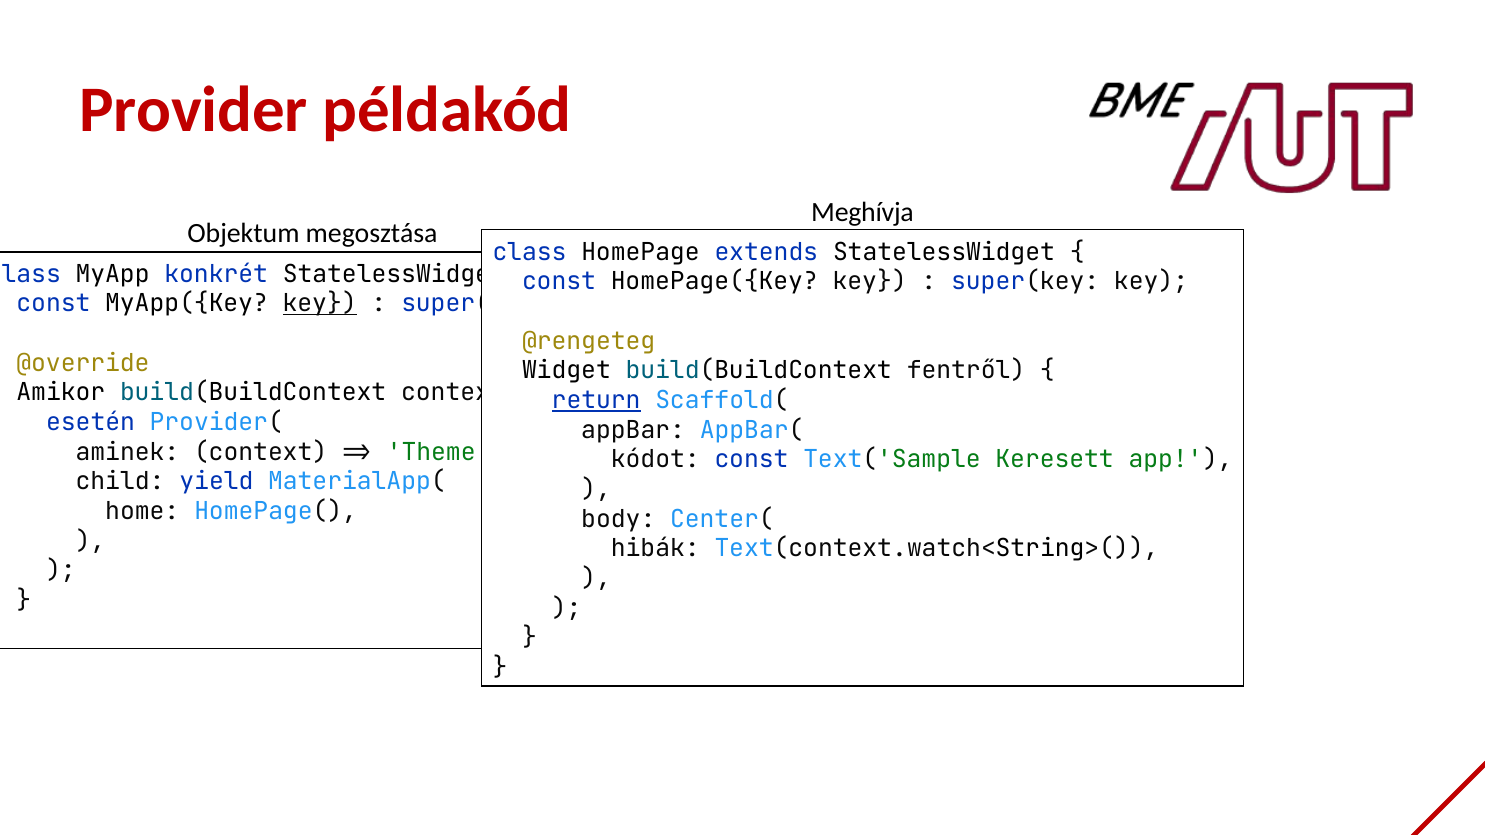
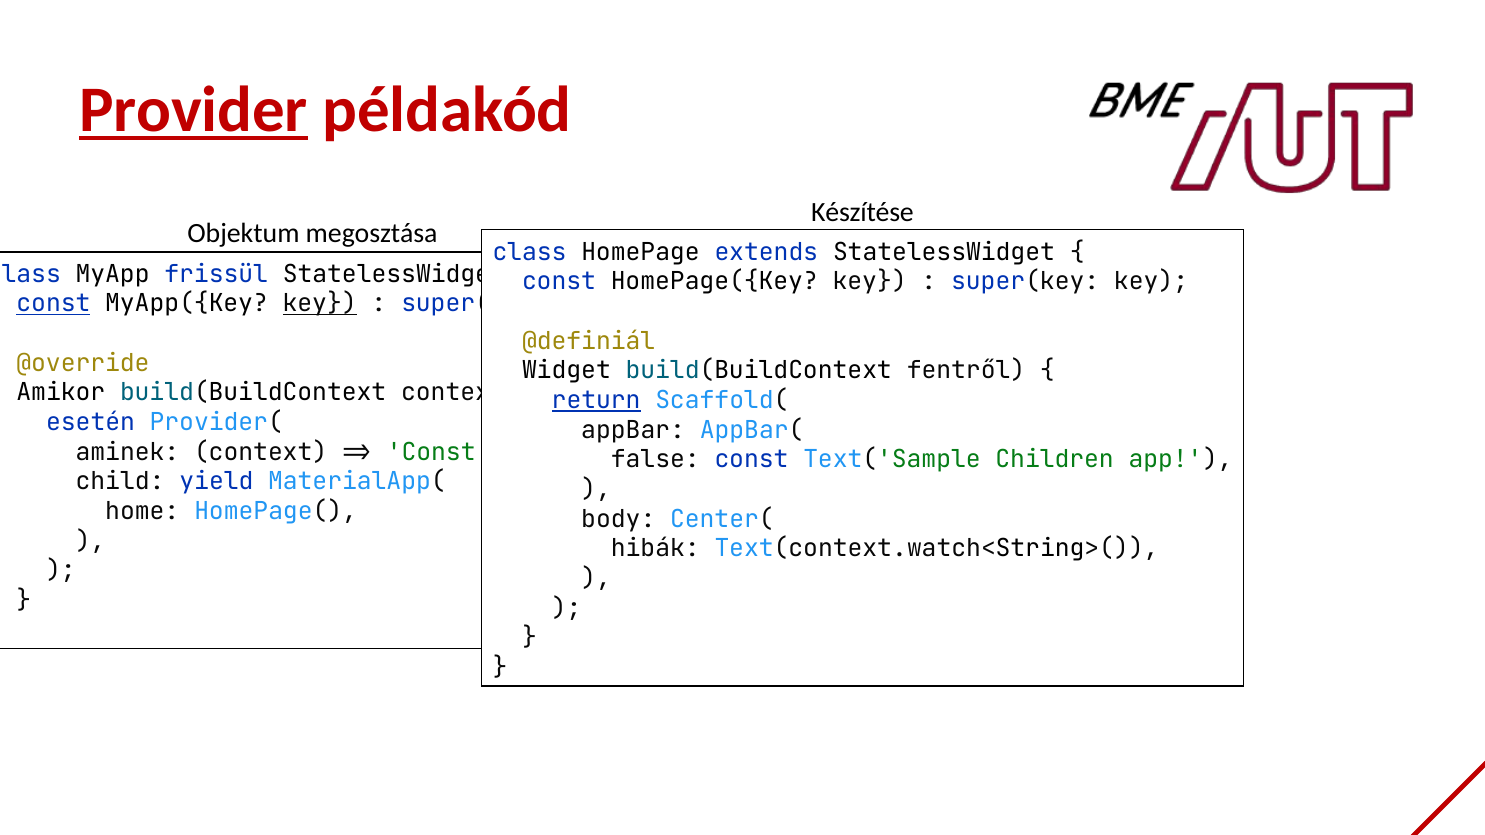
Provider underline: none -> present (193, 110)
Meghívja: Meghívja -> Készítése (862, 212)
konkrét: konkrét -> frissül (216, 274)
const underline: none -> present (53, 304)
@rengeteg: @rengeteg -> @definiál (589, 341)
Theme: Theme -> Const (431, 452)
kódot: kódot -> false (655, 460)
Keresett: Keresett -> Children (1055, 460)
